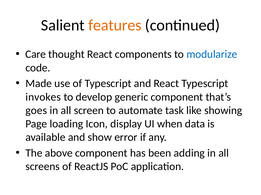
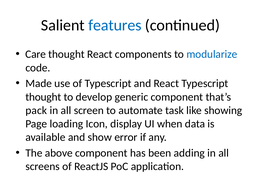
features colour: orange -> blue (115, 25)
invokes: invokes -> thought (43, 97)
goes: goes -> pack (36, 111)
